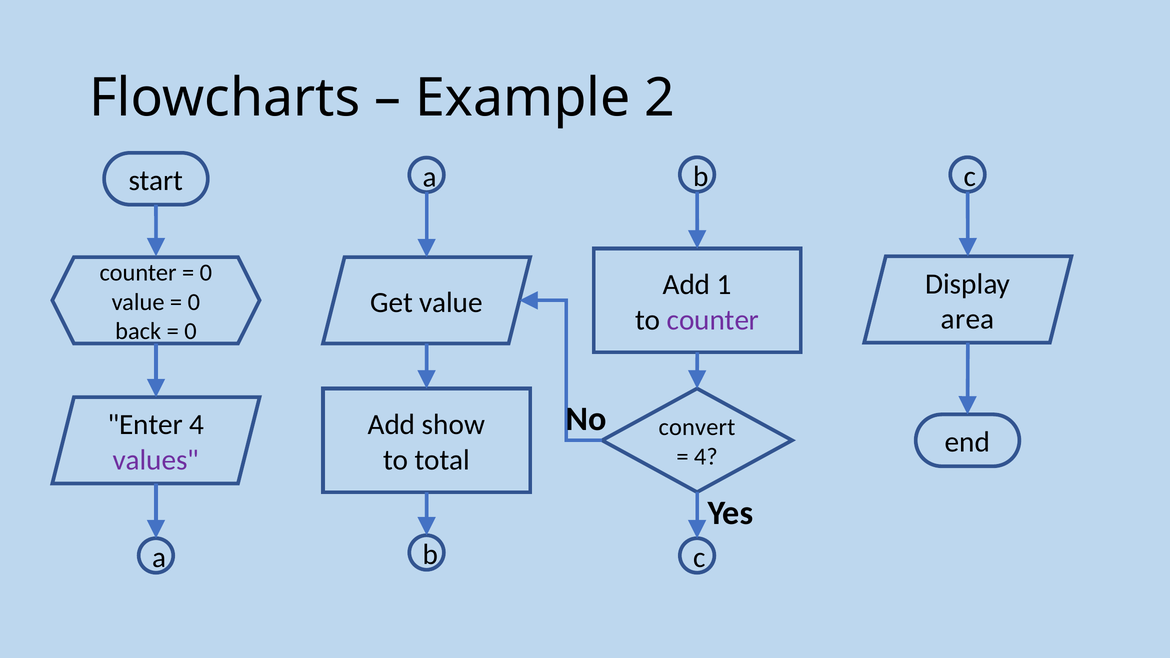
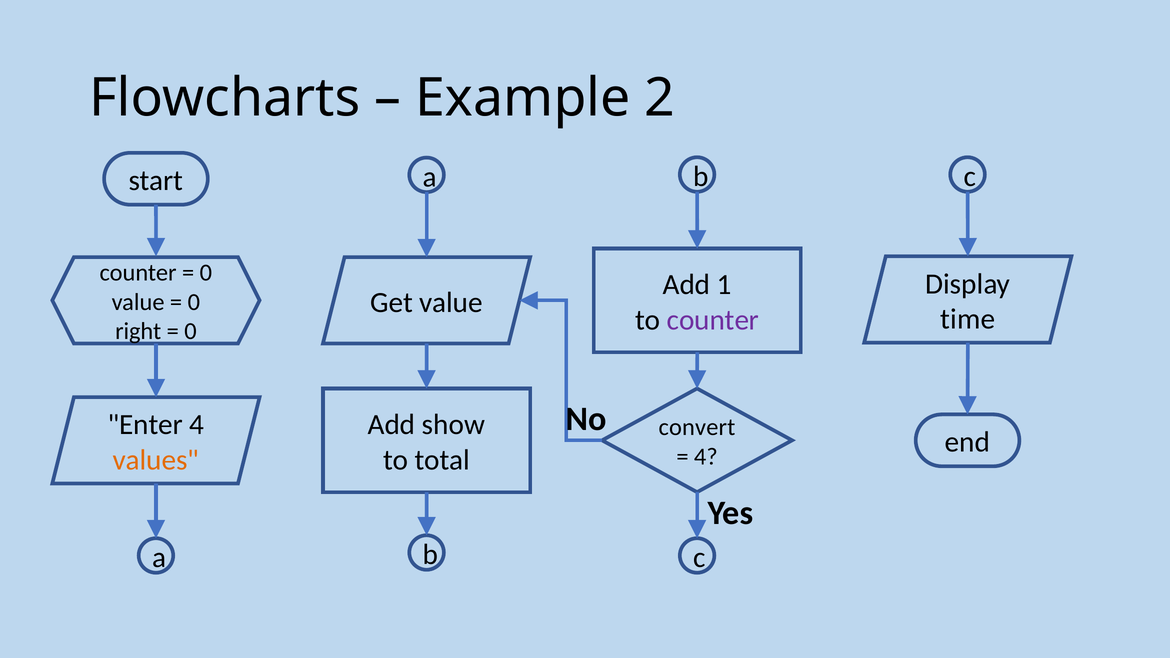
area: area -> time (968, 319)
back: back -> right (138, 331)
values colour: purple -> orange (156, 460)
